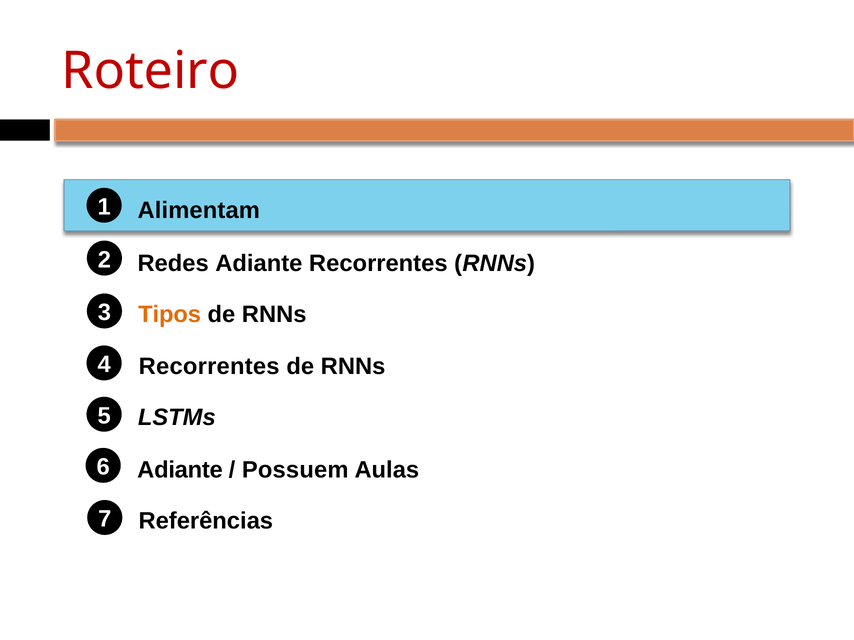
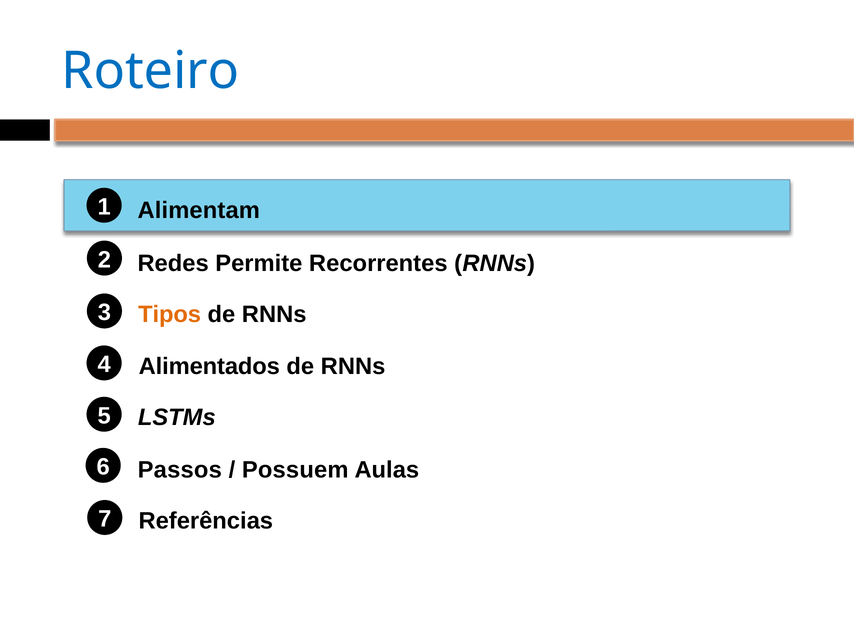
Roteiro colour: red -> blue (150, 71)
Adiante: Adiante -> Permite (259, 263)
Recorrentes: Recorrentes -> Alimentados (209, 367)
Adiante: Adiante -> Passos (180, 470)
